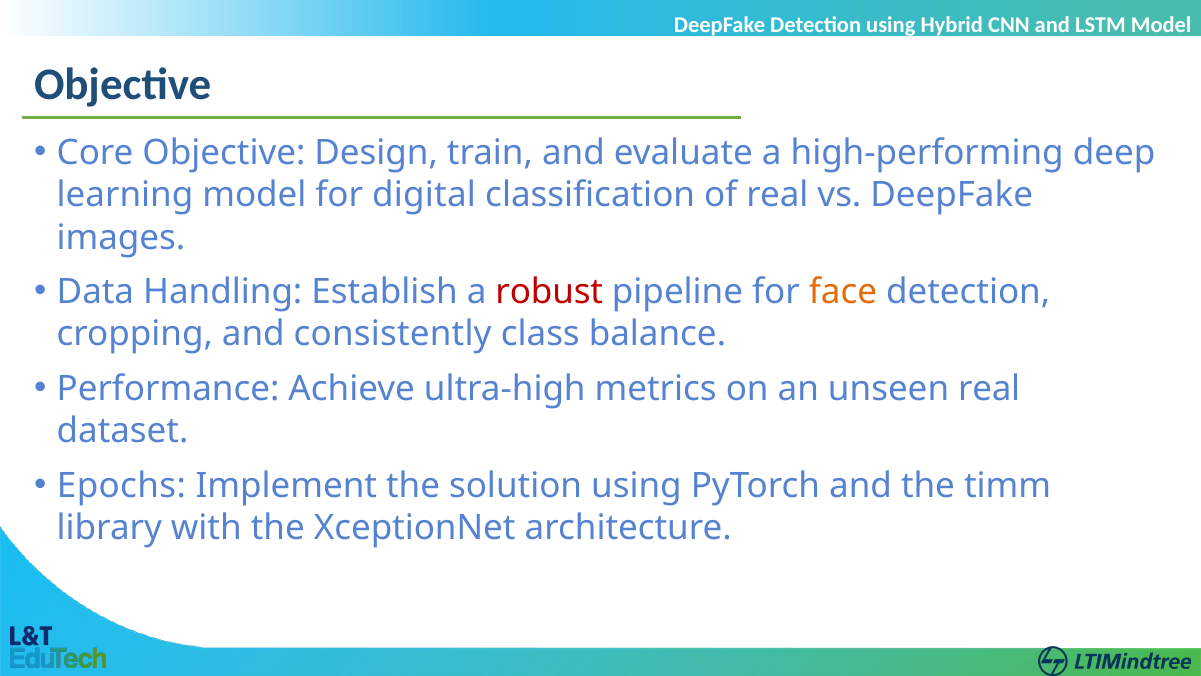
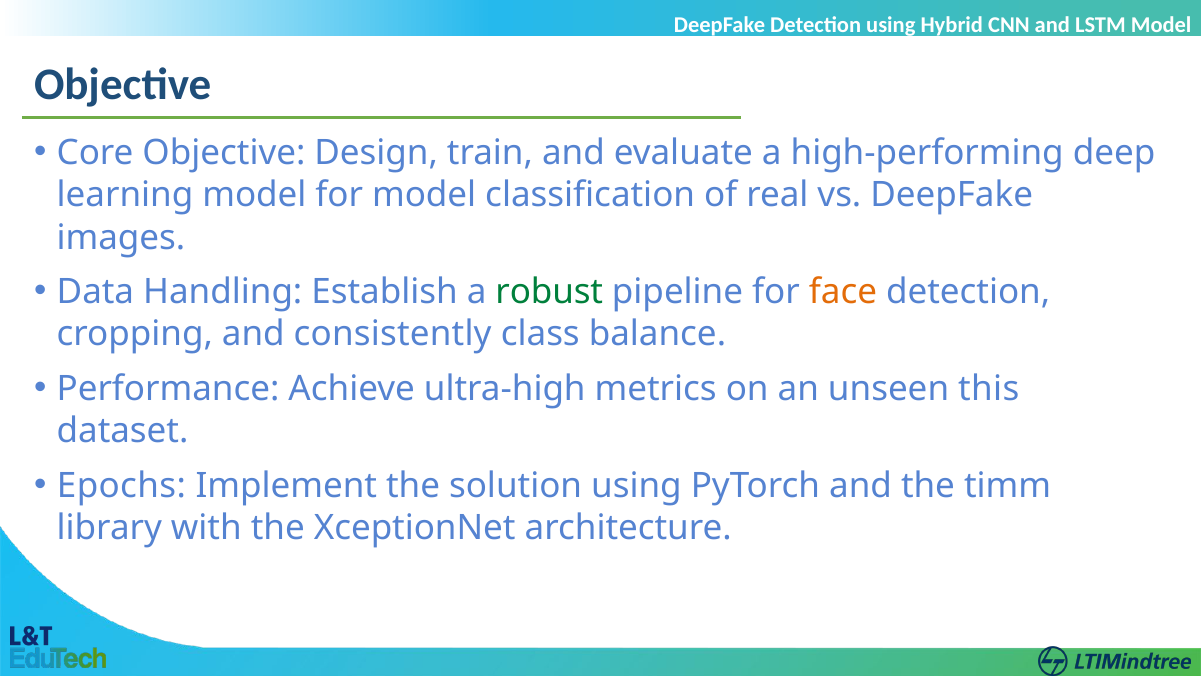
for digital: digital -> model (424, 195)
robust colour: red -> green (549, 292)
unseen real: real -> this (989, 389)
